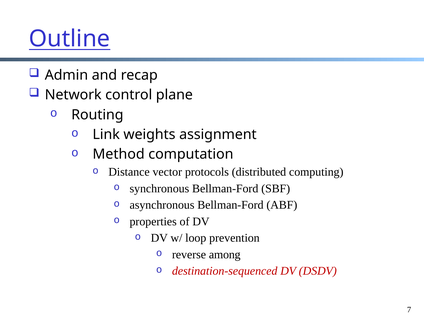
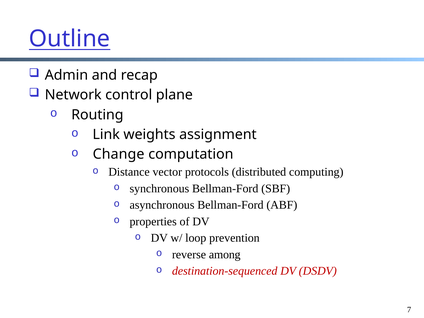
Method: Method -> Change (119, 154)
